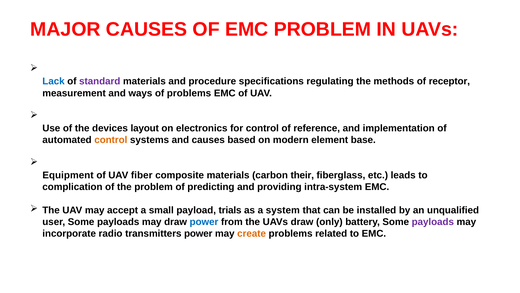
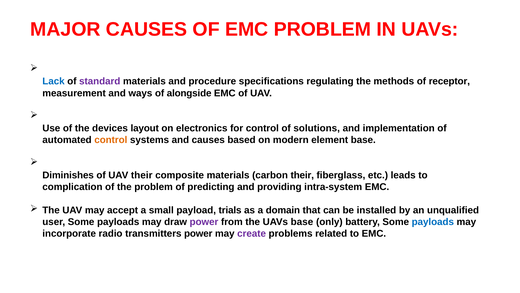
of problems: problems -> alongside (189, 93)
reference: reference -> solutions (317, 128)
Equipment: Equipment -> Diminishes (68, 175)
UAV fiber: fiber -> their (142, 175)
system: system -> domain (283, 210)
power colour: blue -> purple (204, 222)
UAVs draw: draw -> base (302, 222)
payloads colour: purple -> blue (433, 222)
create colour: orange -> purple (252, 233)
